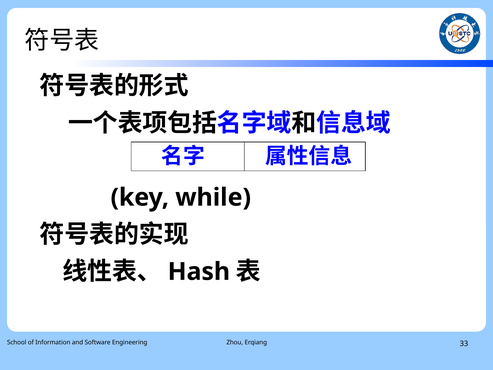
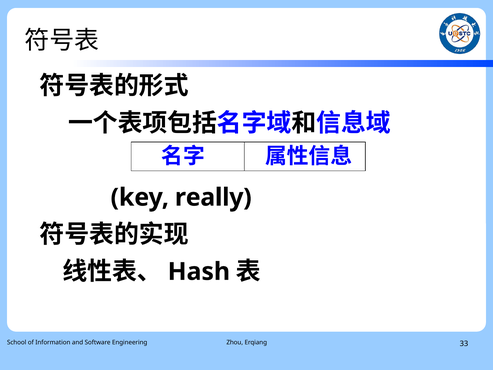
while: while -> really (213, 197)
